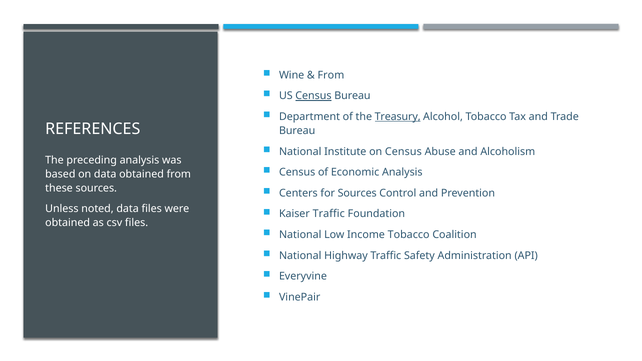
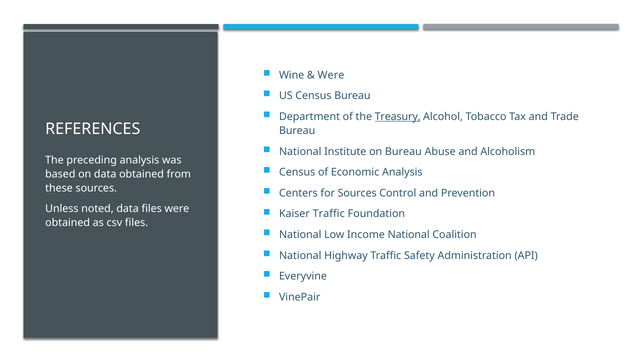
From: From -> Were (331, 75)
Census underline: present -> none (313, 96)
on Census: Census -> Bureau (403, 152)
Income Tobacco: Tobacco -> National (409, 235)
